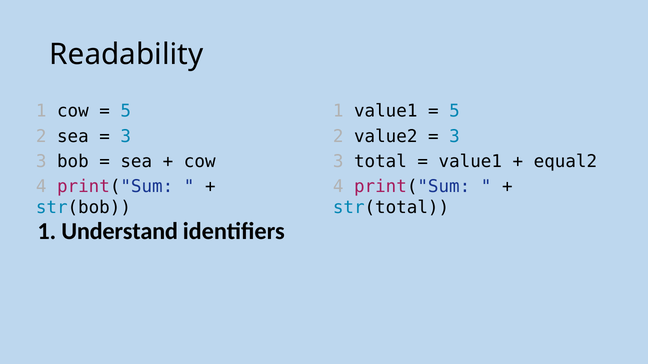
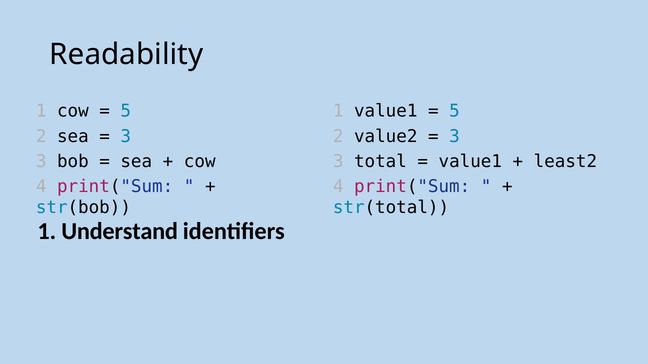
equal2: equal2 -> least2 (565, 162)
